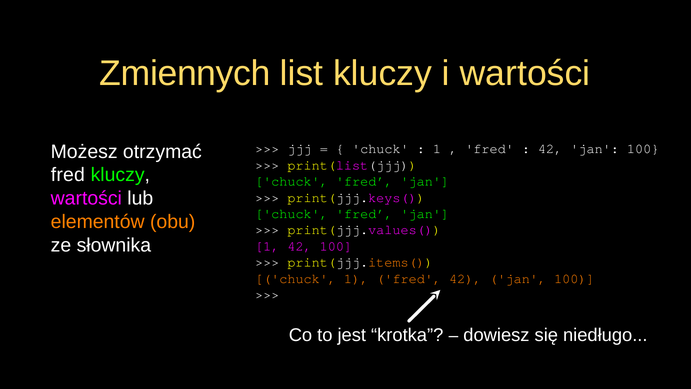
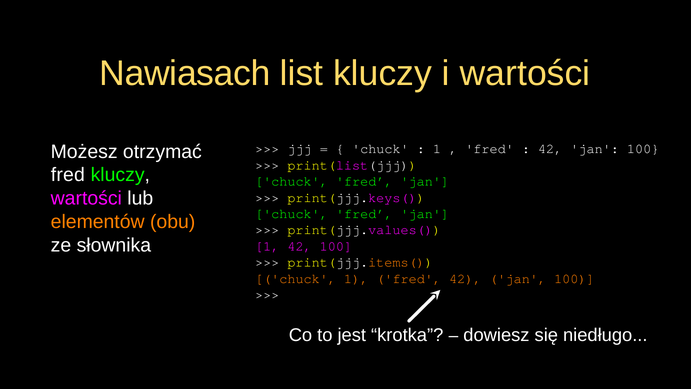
Zmiennych: Zmiennych -> Nawiasach (185, 73)
